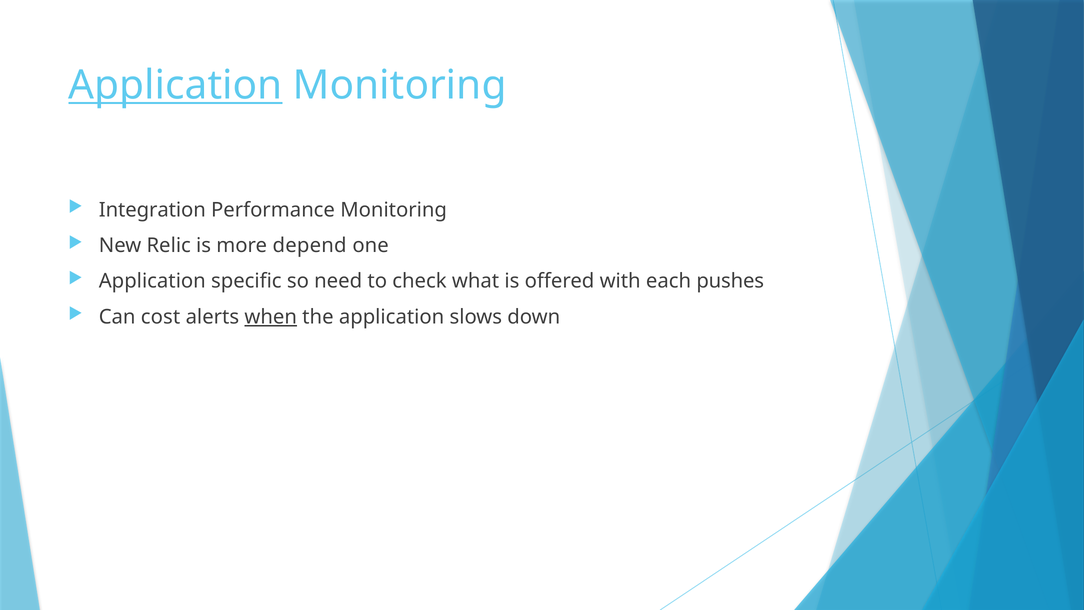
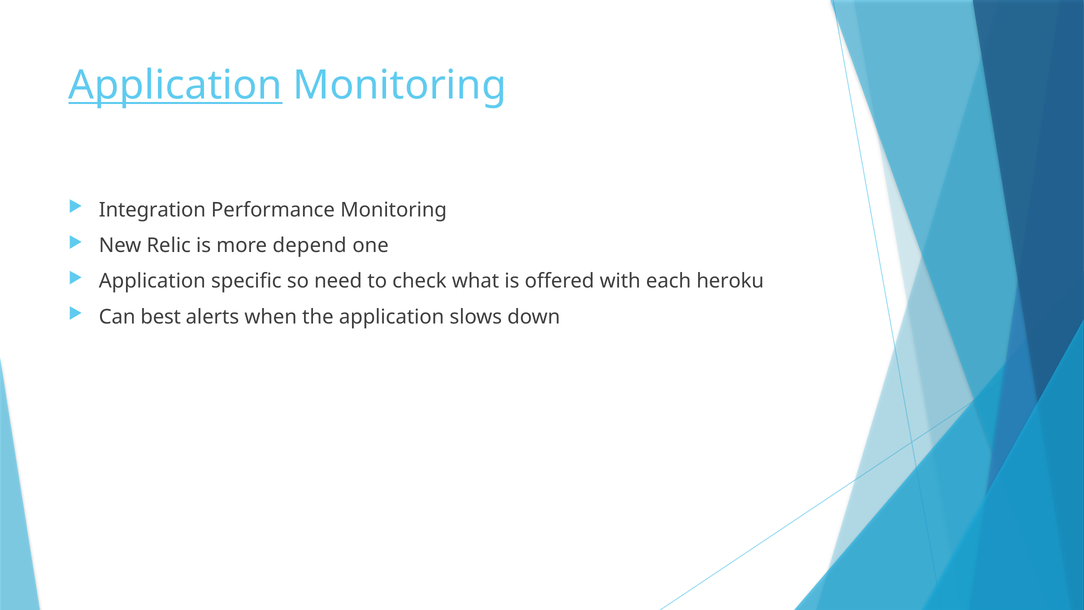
pushes: pushes -> heroku (730, 281)
cost: cost -> best (161, 317)
when underline: present -> none (271, 317)
